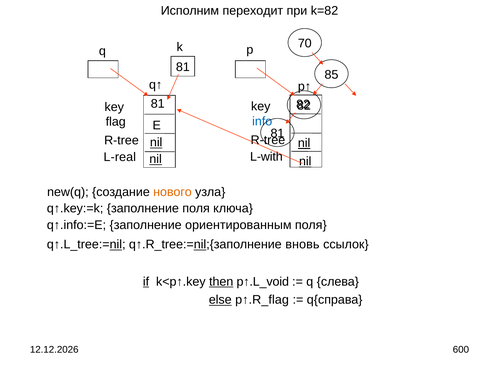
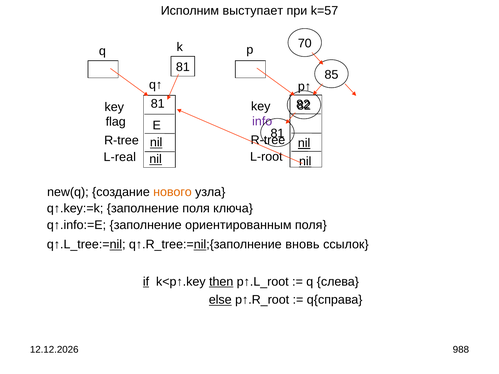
переходит: переходит -> выступает (253, 11)
k=82: k=82 -> k=57 (325, 11)
info colour: blue -> purple (262, 122)
L-with: L-with -> L-root (266, 157)
p↑.L_void: p↑.L_void -> p↑.L_root (263, 282)
p↑.R_flag: p↑.R_flag -> p↑.R_root (262, 300)
600: 600 -> 988 (461, 350)
